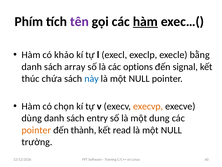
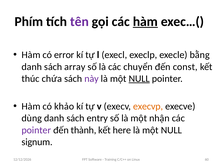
khảo: khảo -> error (64, 55)
options: options -> chuyển (138, 67)
signal: signal -> const (185, 67)
này colour: blue -> purple (92, 78)
NULL underline: none -> present (139, 78)
chọn: chọn -> khảo (64, 106)
dung: dung -> nhận (159, 118)
pointer colour: orange -> purple (36, 130)
read: read -> here (122, 130)
trường: trường -> signum (37, 142)
